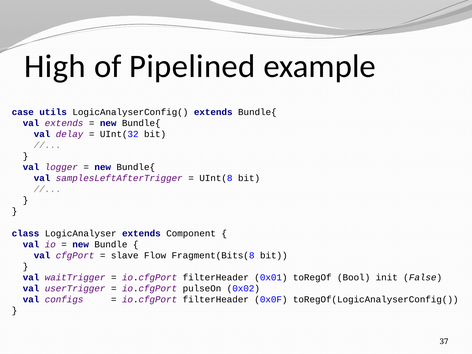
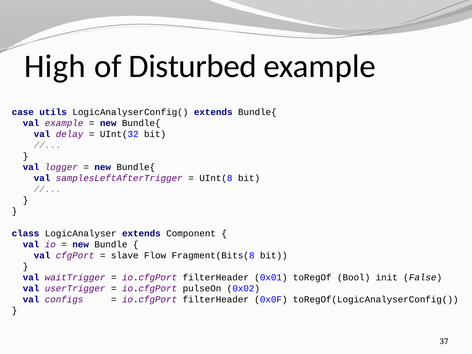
Pipelined: Pipelined -> Disturbed (193, 66)
val extends: extends -> example (64, 123)
